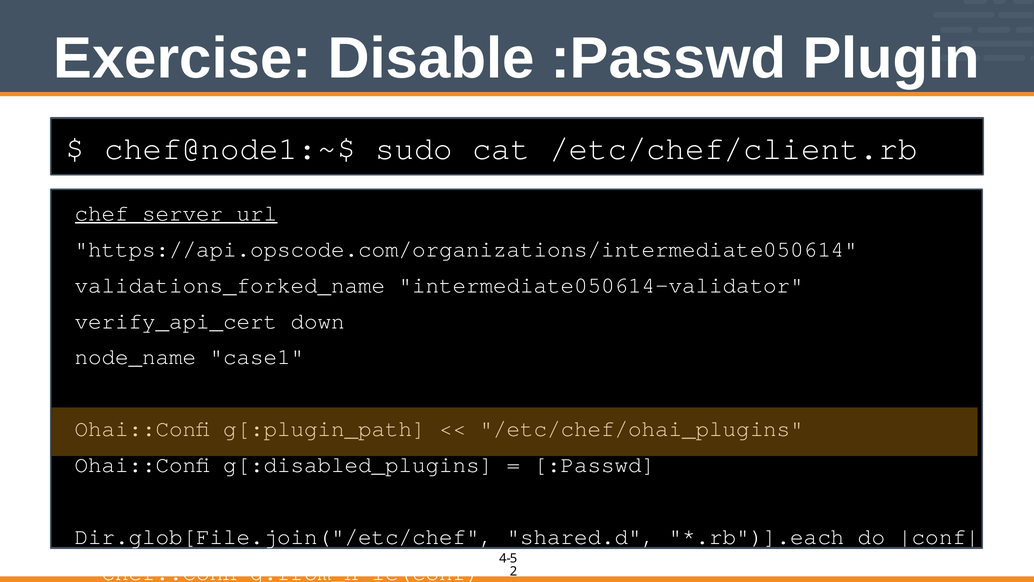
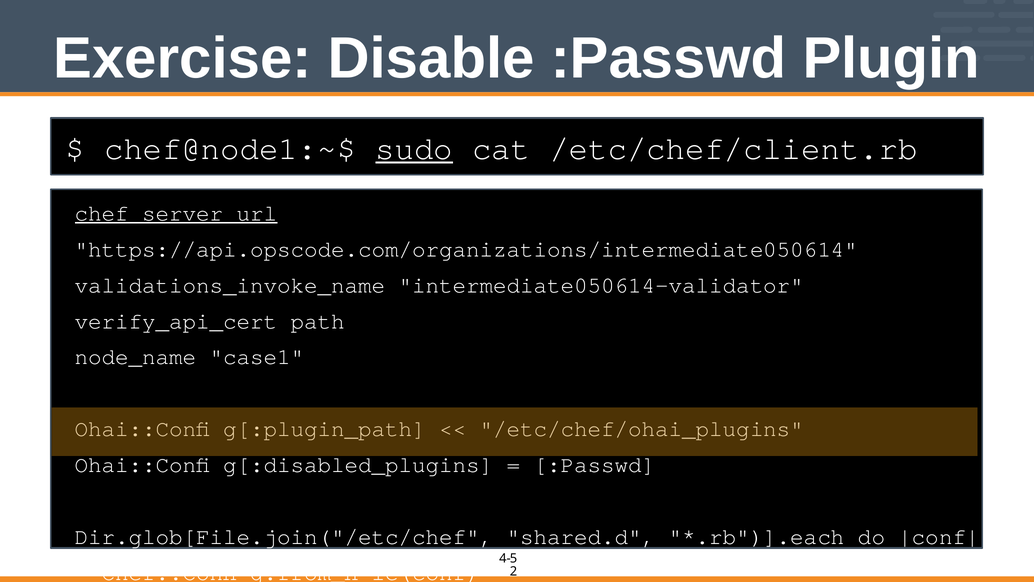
sudo underline: none -> present (414, 148)
validations_forked_name: validations_forked_name -> validations_invoke_name (230, 285)
down: down -> path (318, 321)
